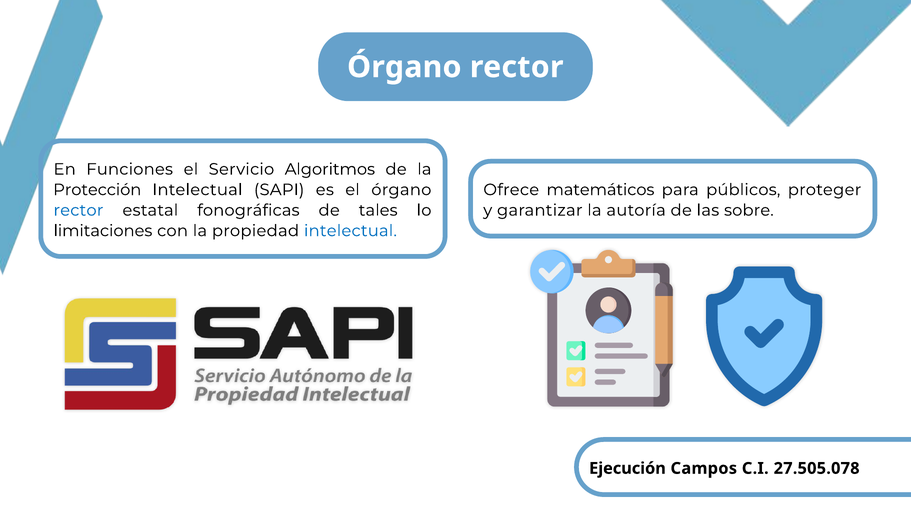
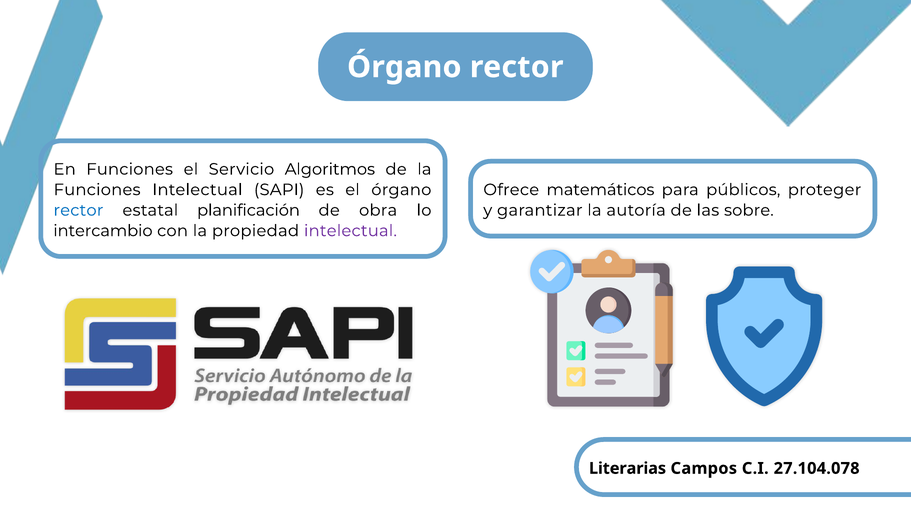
Protección: Protección -> Funciones (97, 190)
fonográficas: fonográficas -> planificación (248, 210)
tales: tales -> obra (378, 210)
limitaciones: limitaciones -> intercambio (103, 231)
intelectual colour: blue -> purple (350, 231)
Ejecución: Ejecución -> Literarias (628, 468)
27.505.078: 27.505.078 -> 27.104.078 (817, 468)
